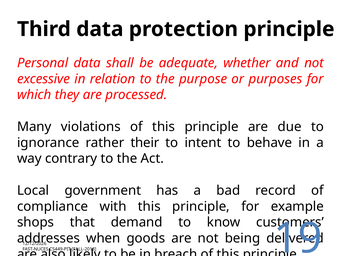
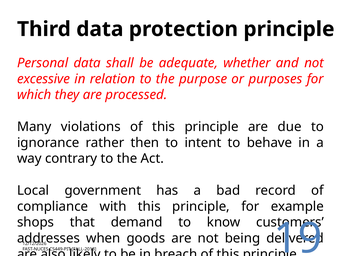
their: their -> then (145, 142)
